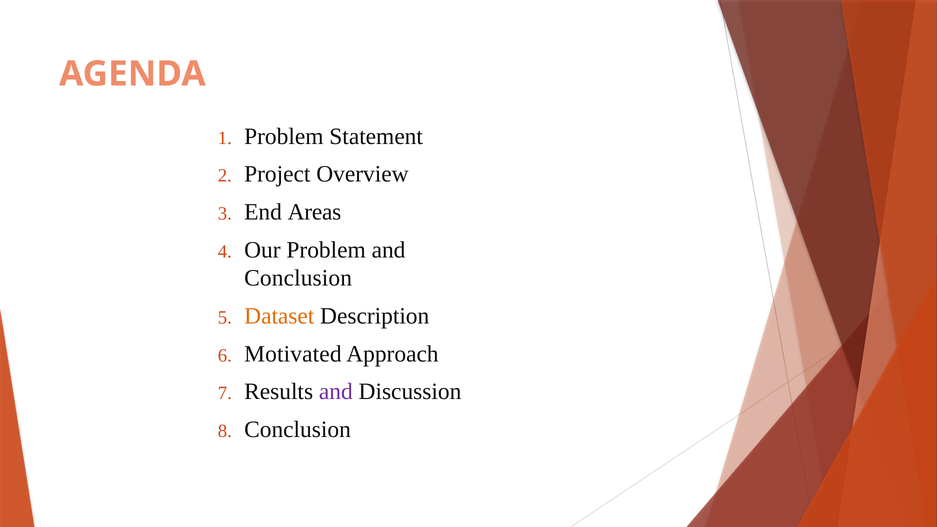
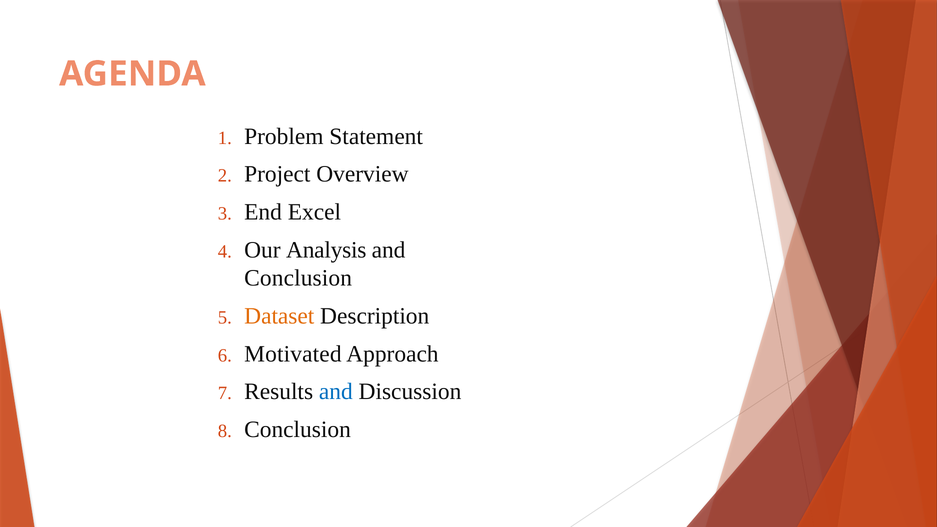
Areas: Areas -> Excel (314, 212)
Our Problem: Problem -> Analysis (326, 250)
and colour: purple -> blue (336, 392)
